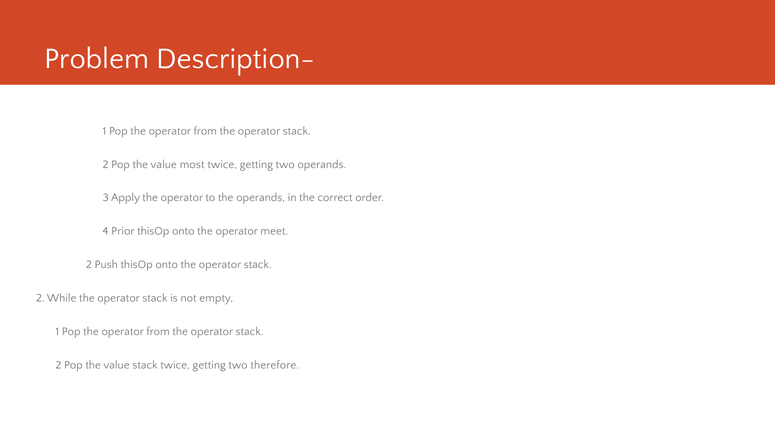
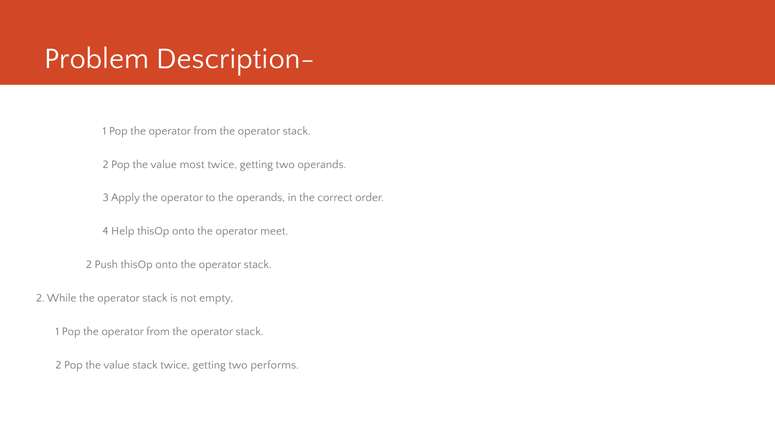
Prior: Prior -> Help (123, 231)
therefore: therefore -> performs (275, 365)
